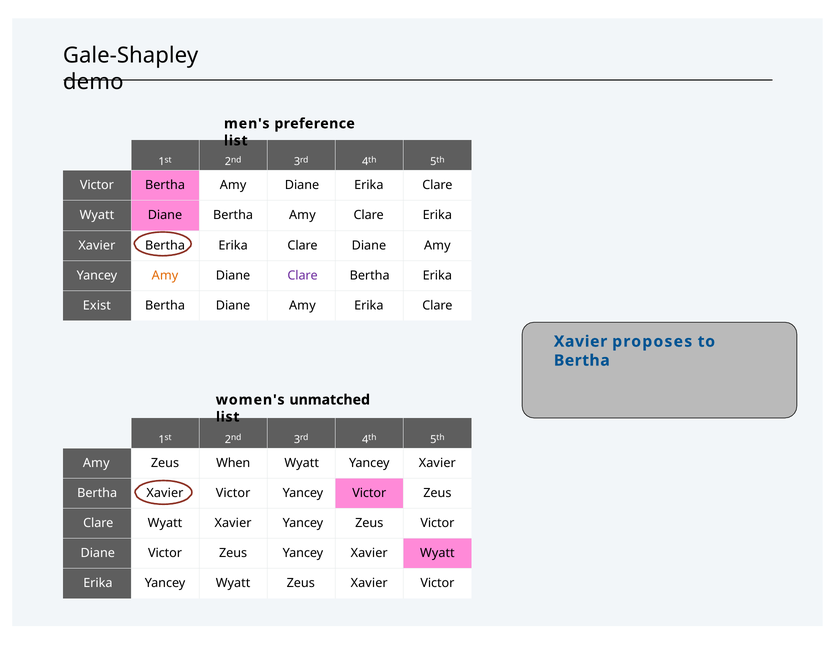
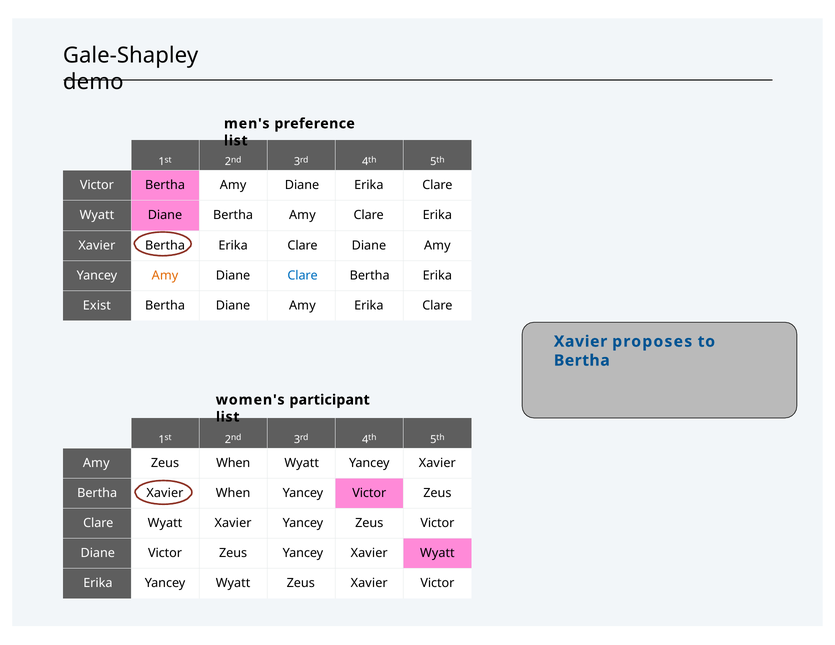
Clare colour: purple -> blue (303, 275)
unmatched: unmatched -> participant (330, 400)
Bertha Xavier Victor: Victor -> When (233, 493)
